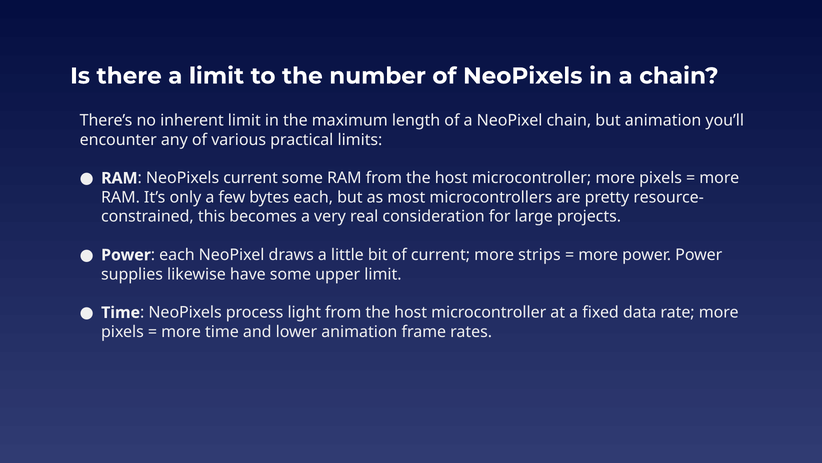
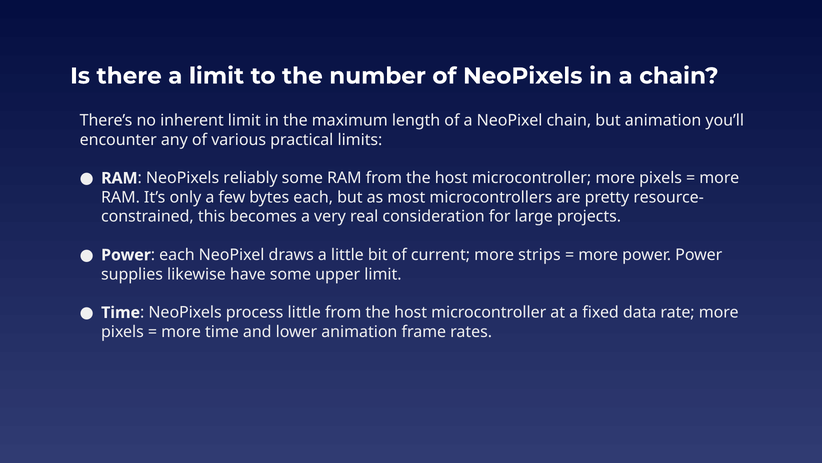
NeoPixels current: current -> reliably (251, 178)
process light: light -> little (304, 312)
